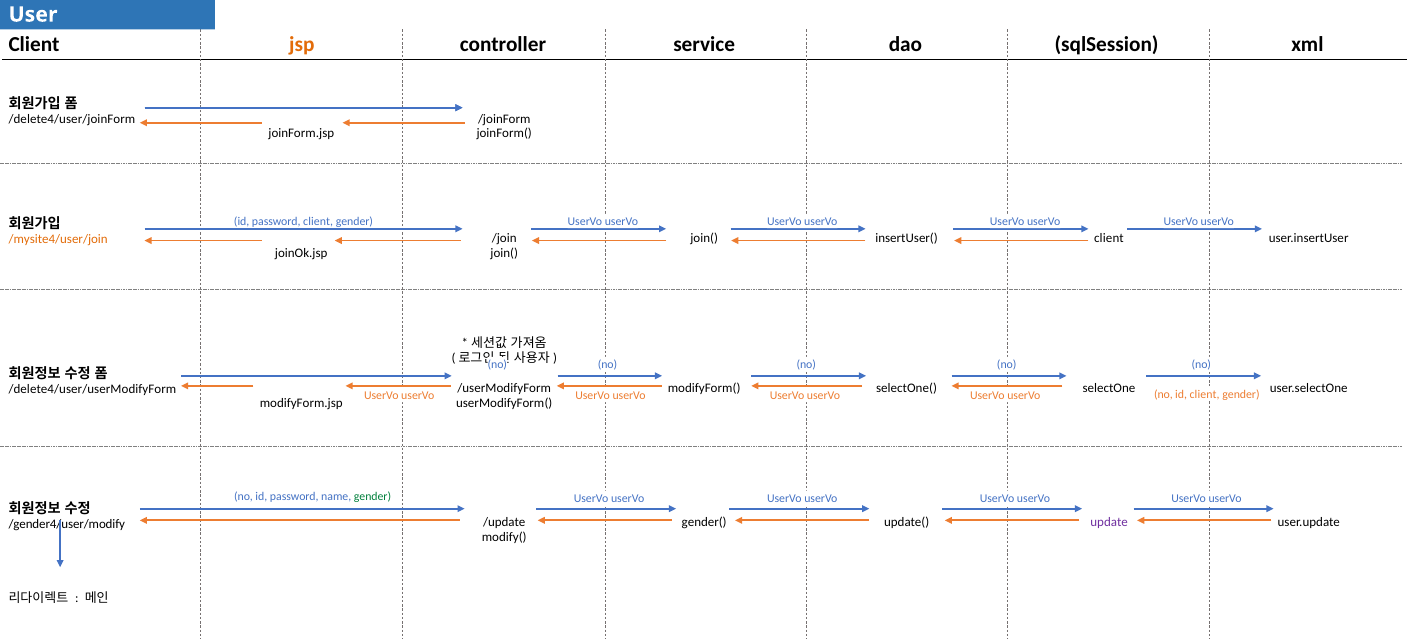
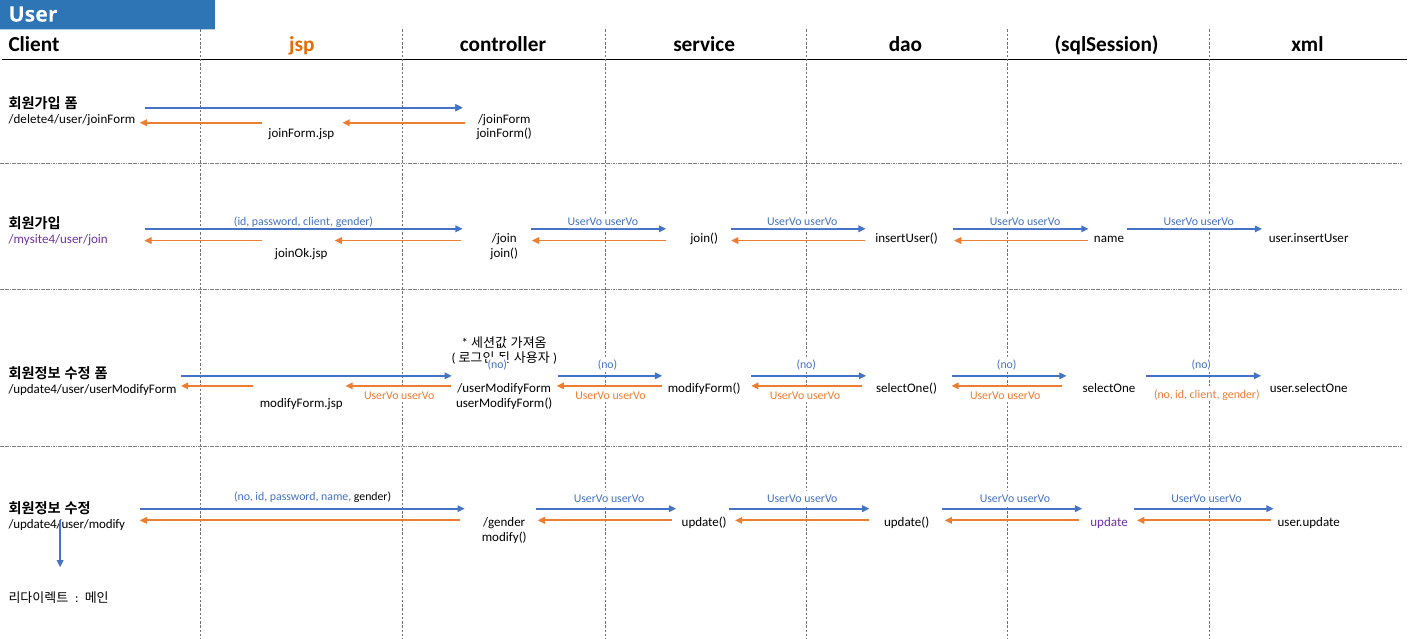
client: client -> name (1109, 238)
/mysite4/user/join colour: orange -> purple (58, 239)
/delete4/user/userModifyForm: /delete4/user/userModifyForm -> /update4/user/userModifyForm (92, 389)
gender colour: green -> black (373, 497)
/update: /update -> /gender (504, 522)
gender(: gender( -> update( (704, 522)
/gender4/user/modify: /gender4/user/modify -> /update4/user/modify (67, 524)
